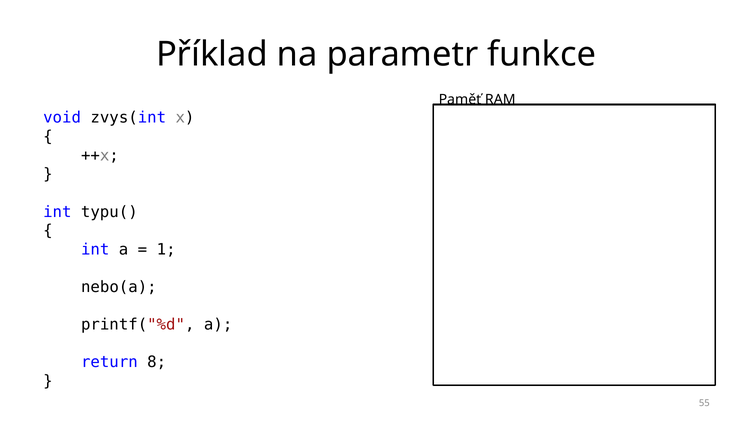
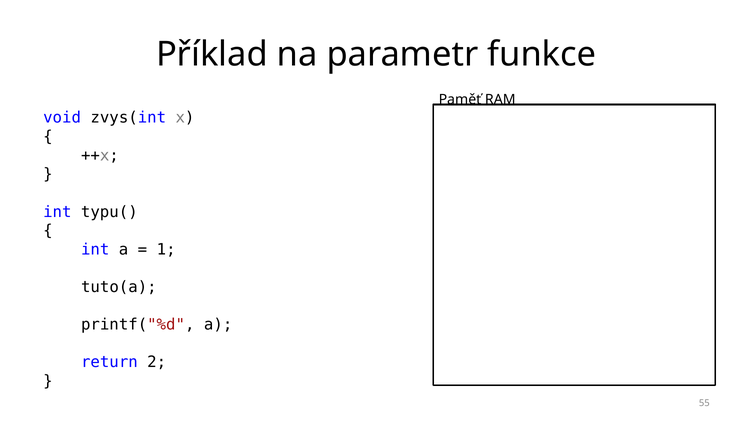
nebo(a: nebo(a -> tuto(a (119, 287)
8: 8 -> 2 (157, 363)
